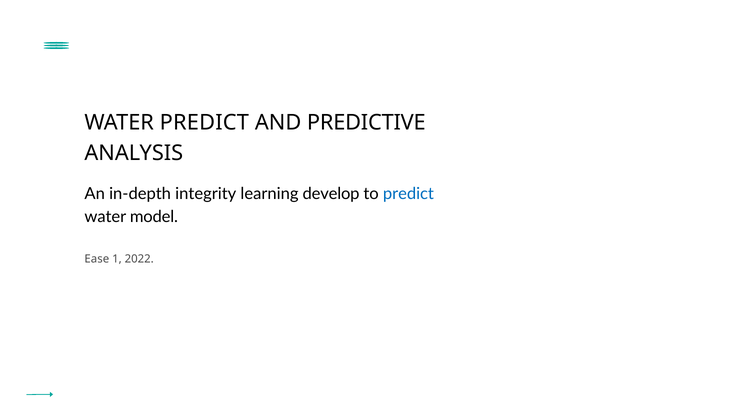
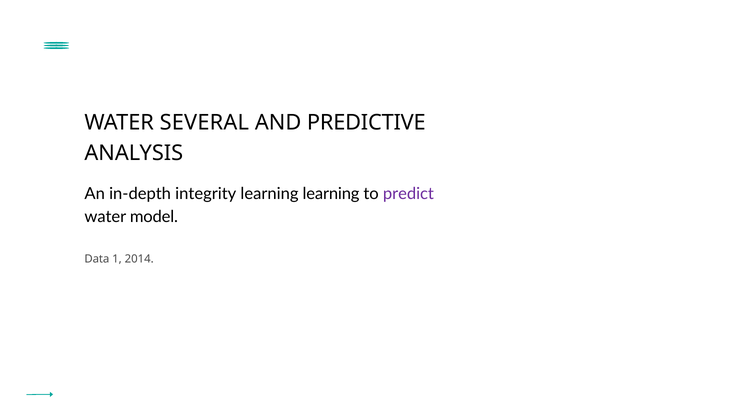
WATER PREDICT: PREDICT -> SEVERAL (204, 123)
learning develop: develop -> learning (331, 194)
predict colour: blue -> purple (408, 194)
Ease: Ease -> Data (97, 259)
2022: 2022 -> 2014 (139, 259)
